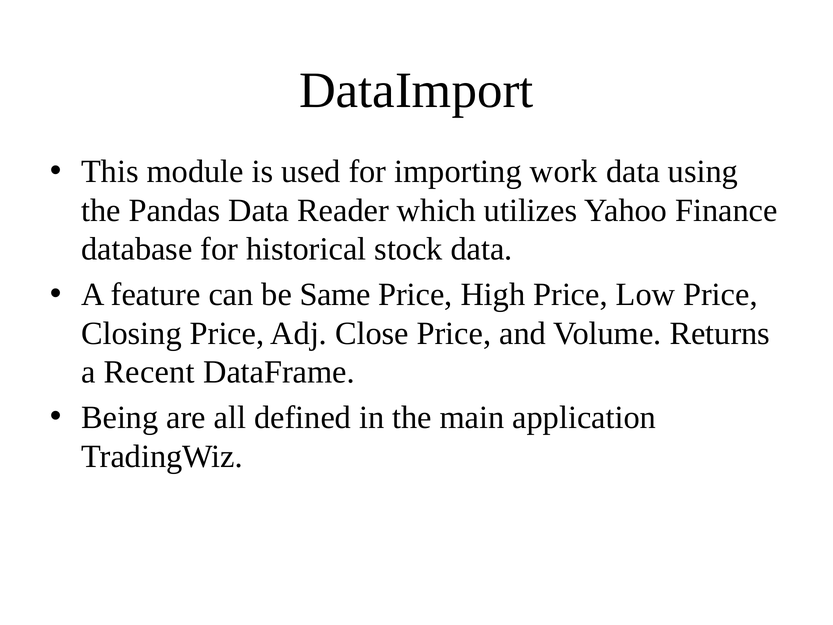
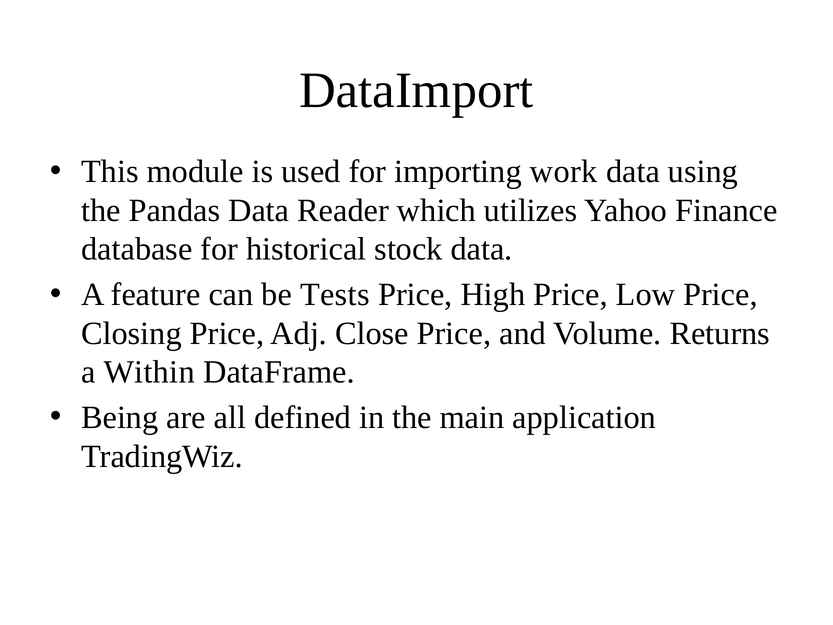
Same: Same -> Tests (335, 294)
Recent: Recent -> Within (149, 372)
